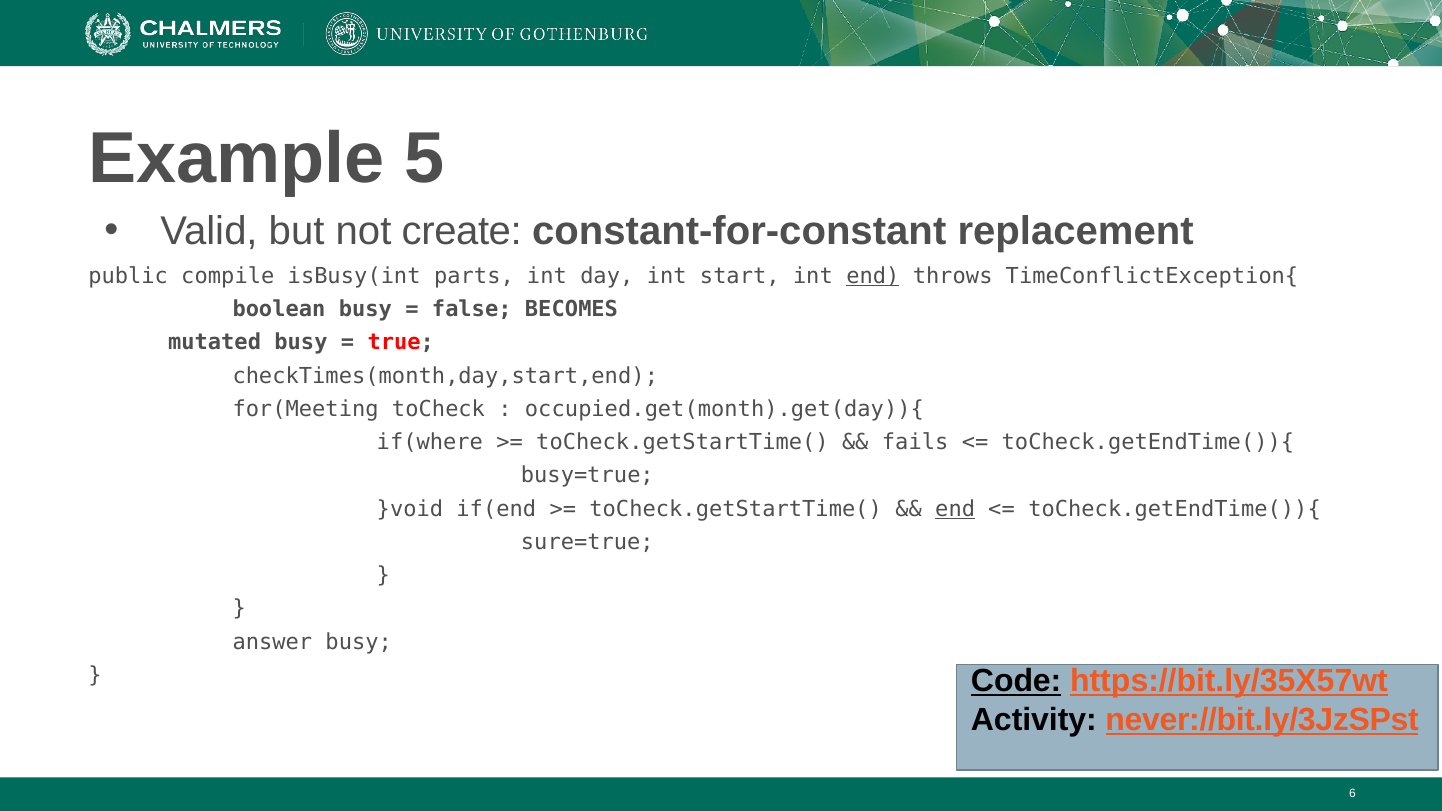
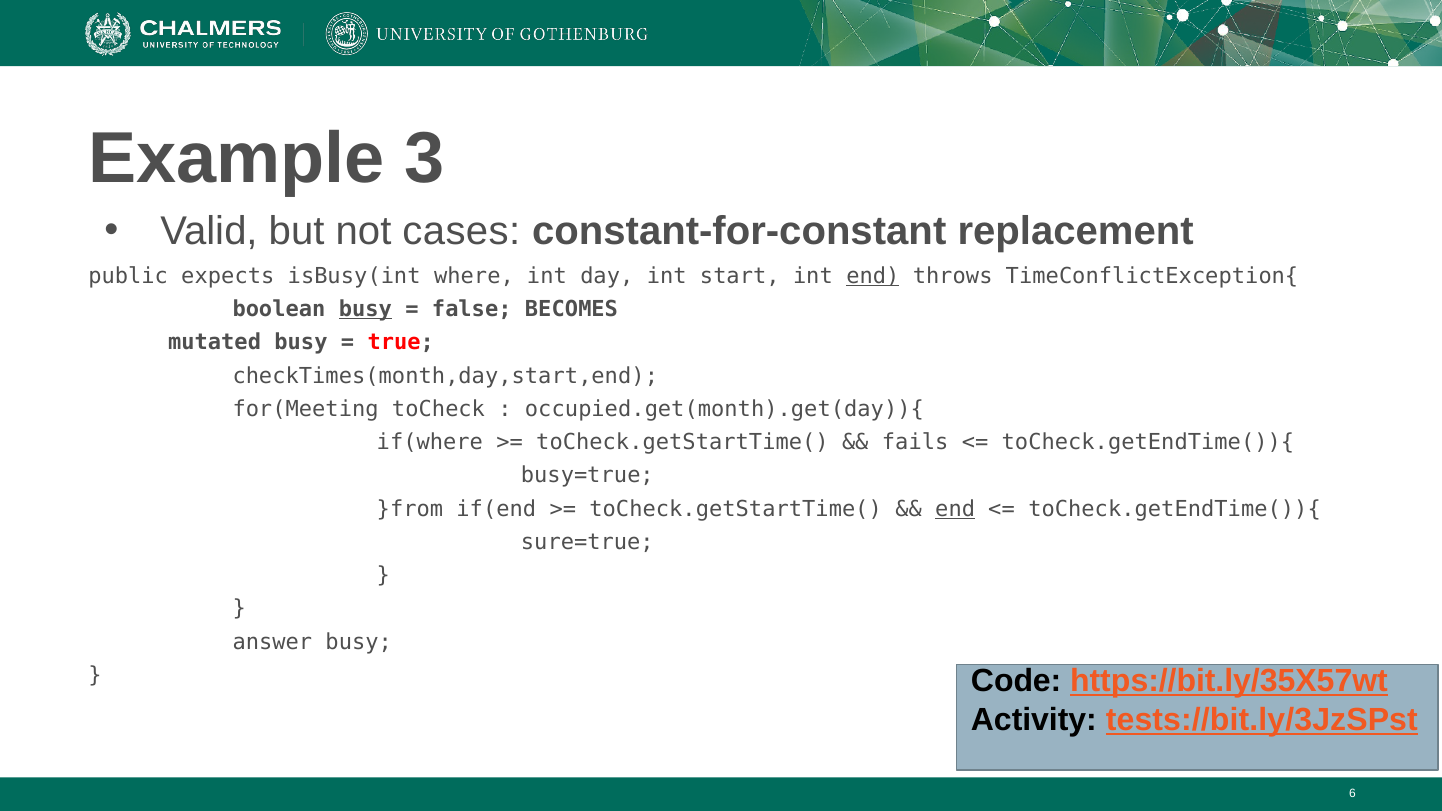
5: 5 -> 3 (425, 159)
create: create -> cases (461, 231)
compile: compile -> expects (228, 276)
parts: parts -> where (474, 276)
busy underline: none -> present (365, 309)
}void: }void -> }from (410, 509)
Code underline: present -> none (1016, 681)
never://bit.ly/3JzSPst: never://bit.ly/3JzSPst -> tests://bit.ly/3JzSPst (1262, 720)
